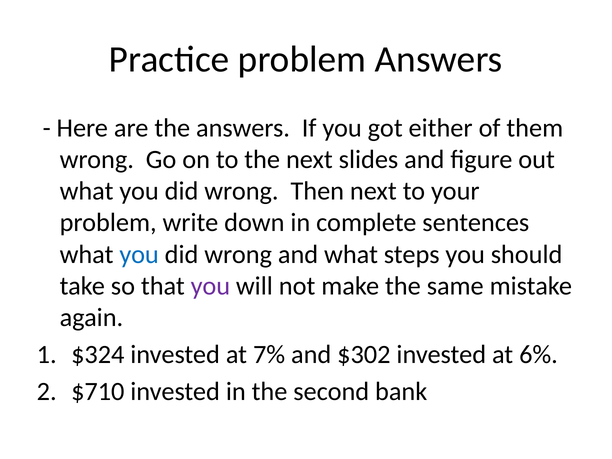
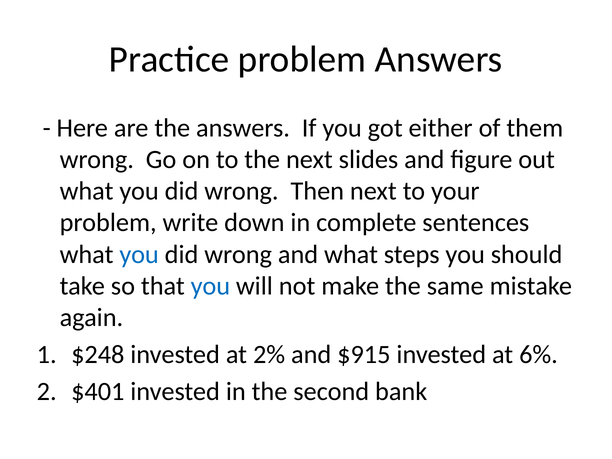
you colour: purple -> blue (210, 286)
$324: $324 -> $248 (98, 355)
7%: 7% -> 2% (269, 355)
$302: $302 -> $915 (364, 355)
$710: $710 -> $401 (98, 392)
